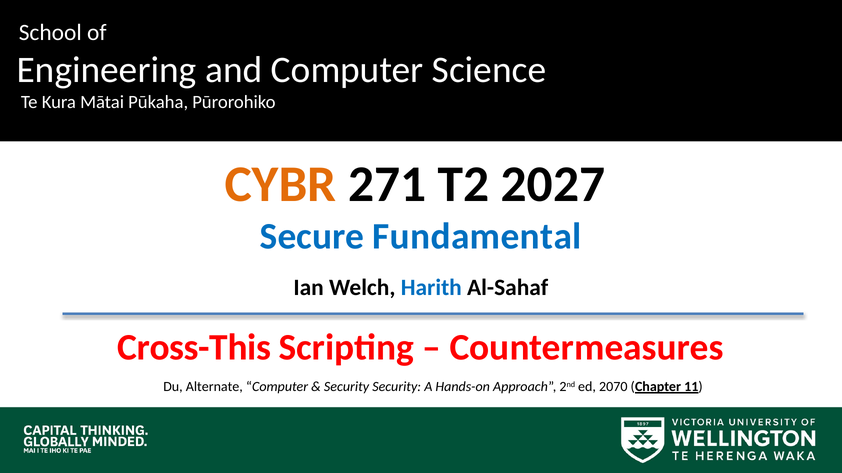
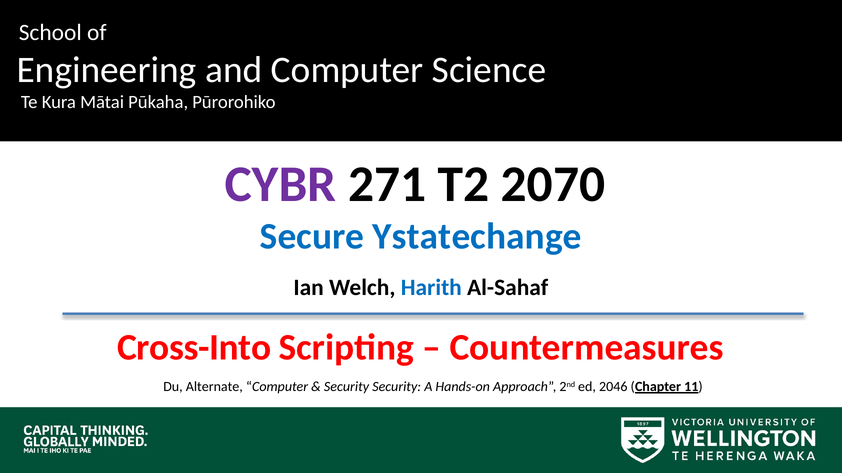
CYBR colour: orange -> purple (280, 185)
2027: 2027 -> 2070 (553, 185)
Fundamental: Fundamental -> Ystatechange (477, 237)
Cross-This: Cross-This -> Cross-Into (194, 348)
2070: 2070 -> 2046 (613, 387)
